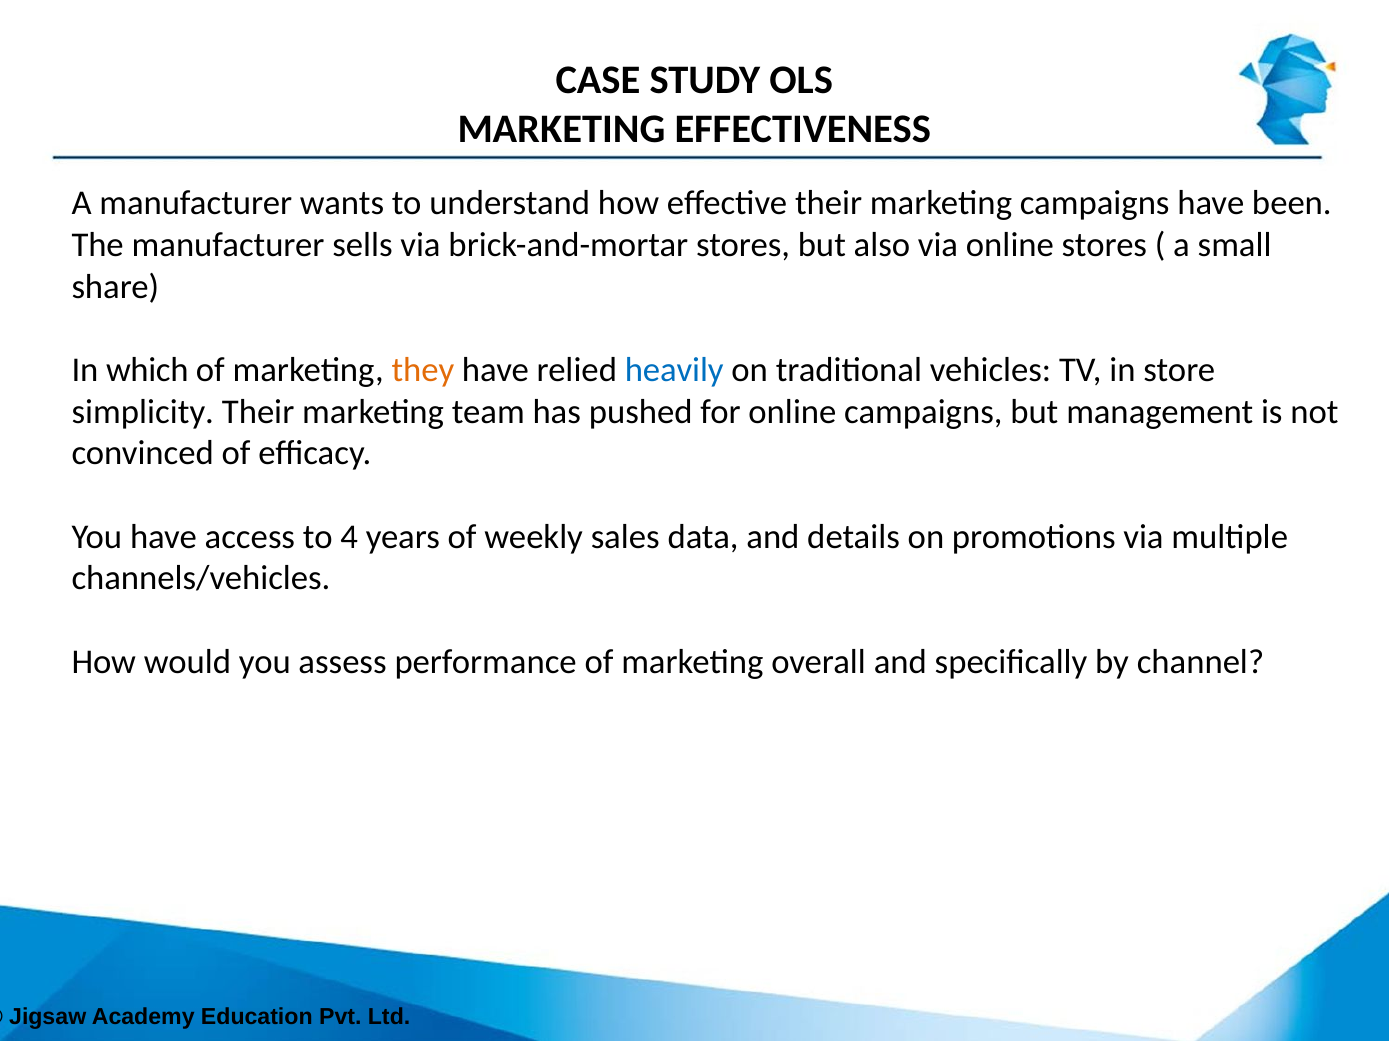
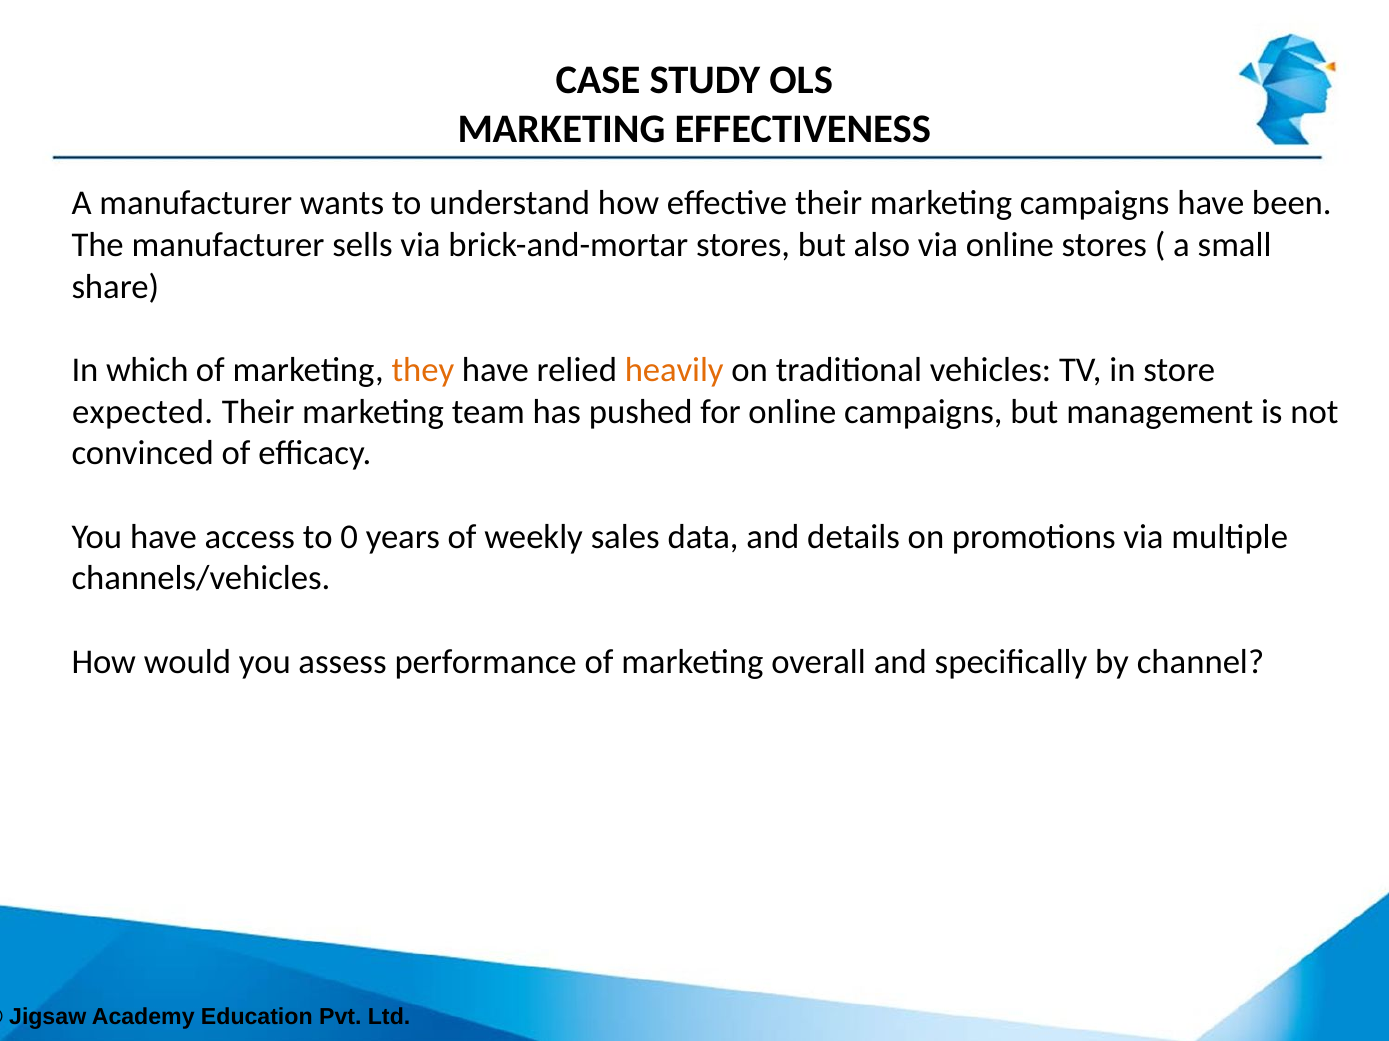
heavily colour: blue -> orange (674, 370)
simplicity: simplicity -> expected (143, 412)
4: 4 -> 0 (349, 537)
